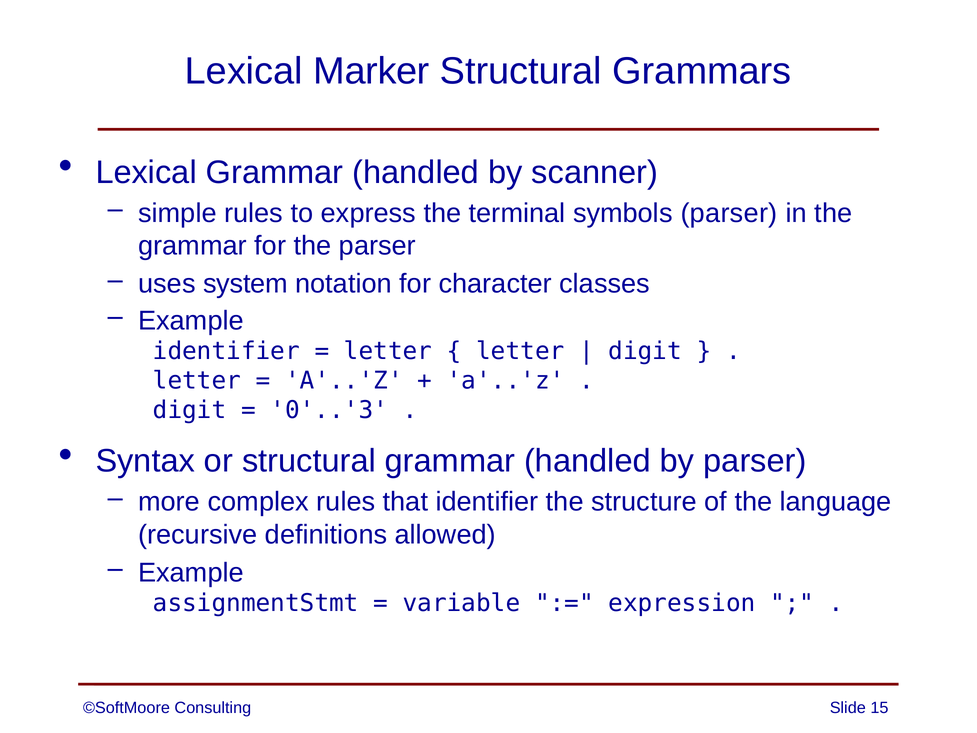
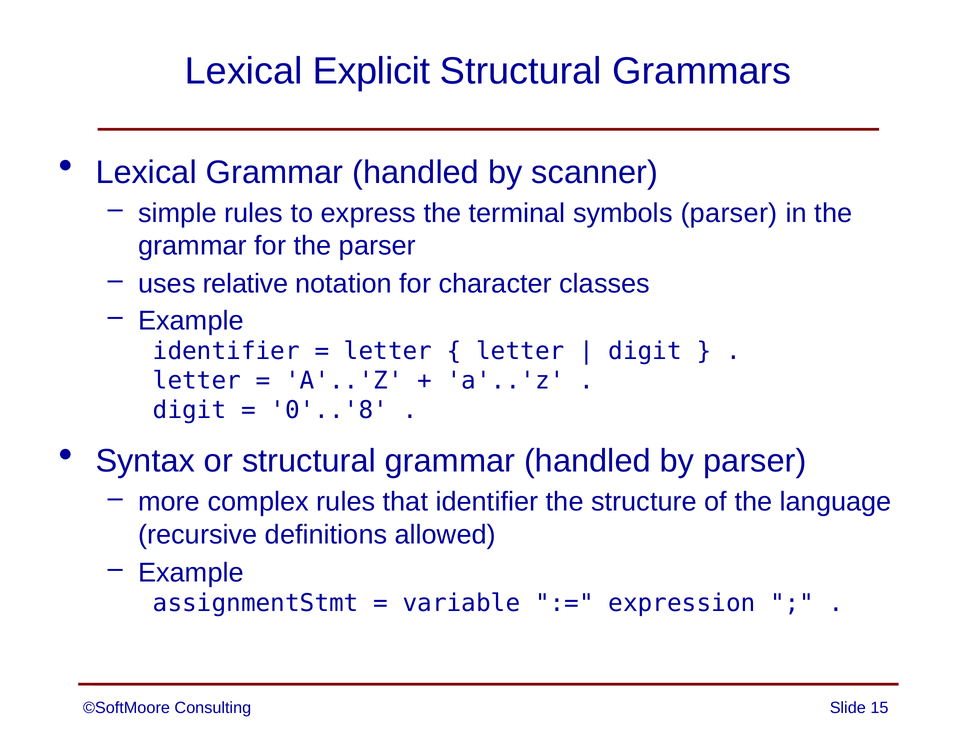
Marker: Marker -> Explicit (371, 71)
system: system -> relative (246, 284)
0'..'3: 0'..'3 -> 0'..'8 (329, 410)
